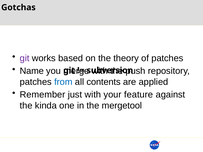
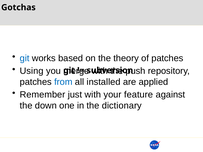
git colour: purple -> blue (25, 58)
Name: Name -> Using (32, 71)
contents: contents -> installed (104, 82)
kinda: kinda -> down (46, 106)
mergetool: mergetool -> dictionary (122, 106)
